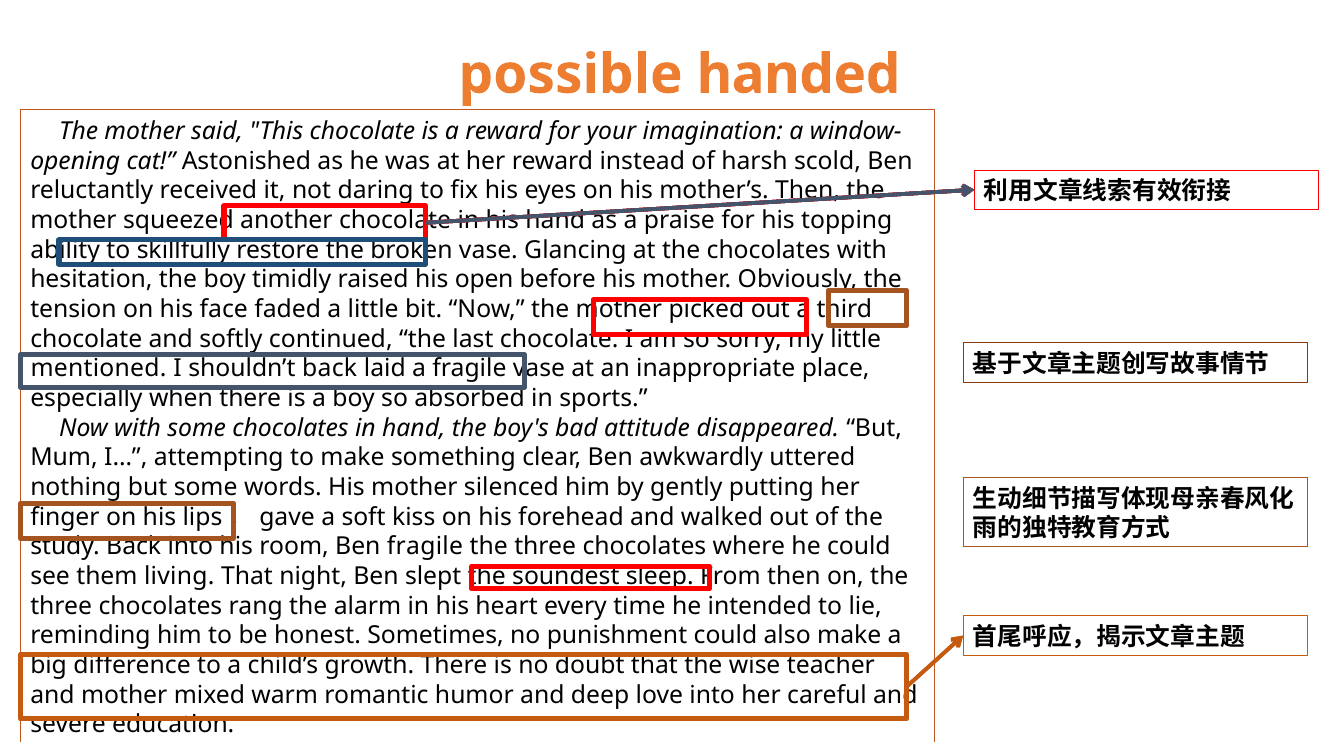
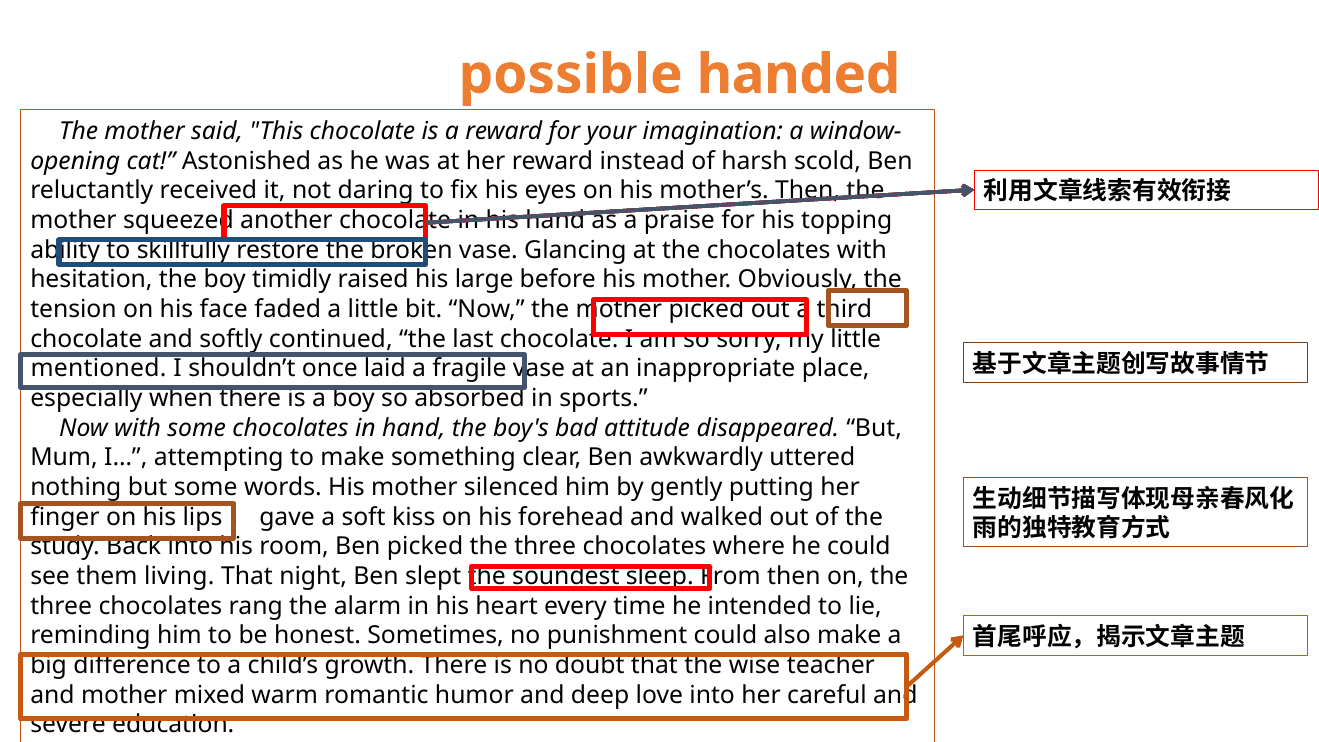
open: open -> large (484, 280)
shouldn’t back: back -> once (330, 369)
Ben fragile: fragile -> picked (425, 547)
